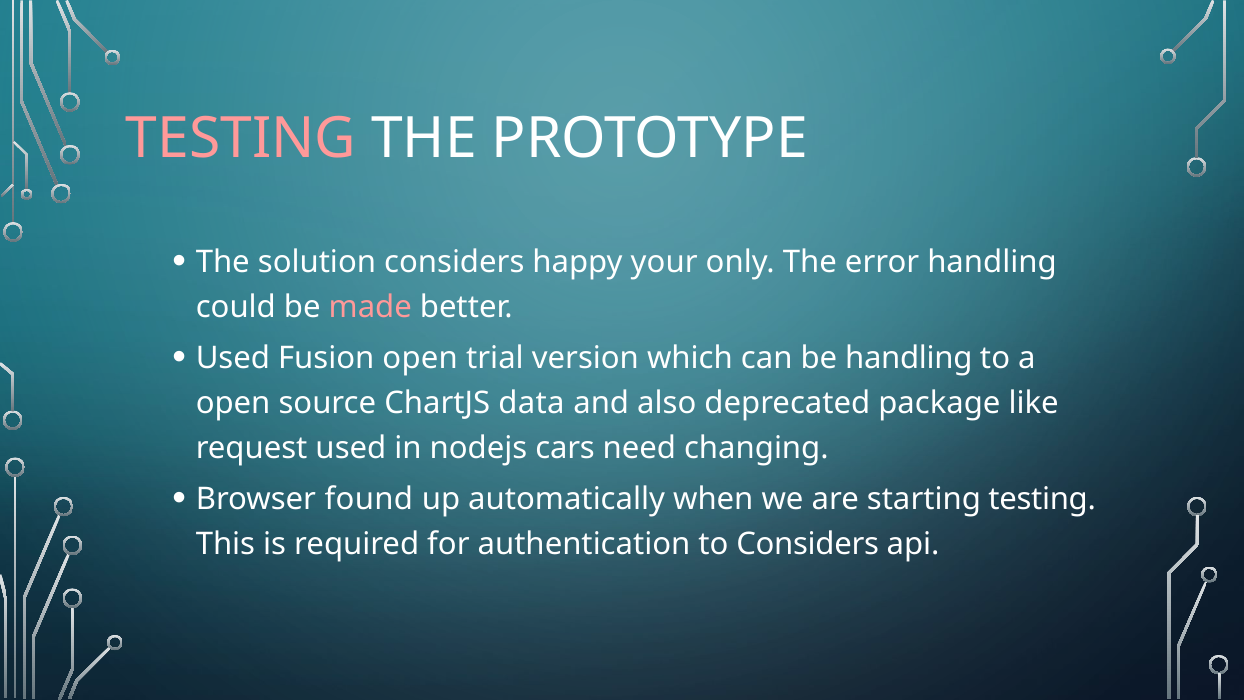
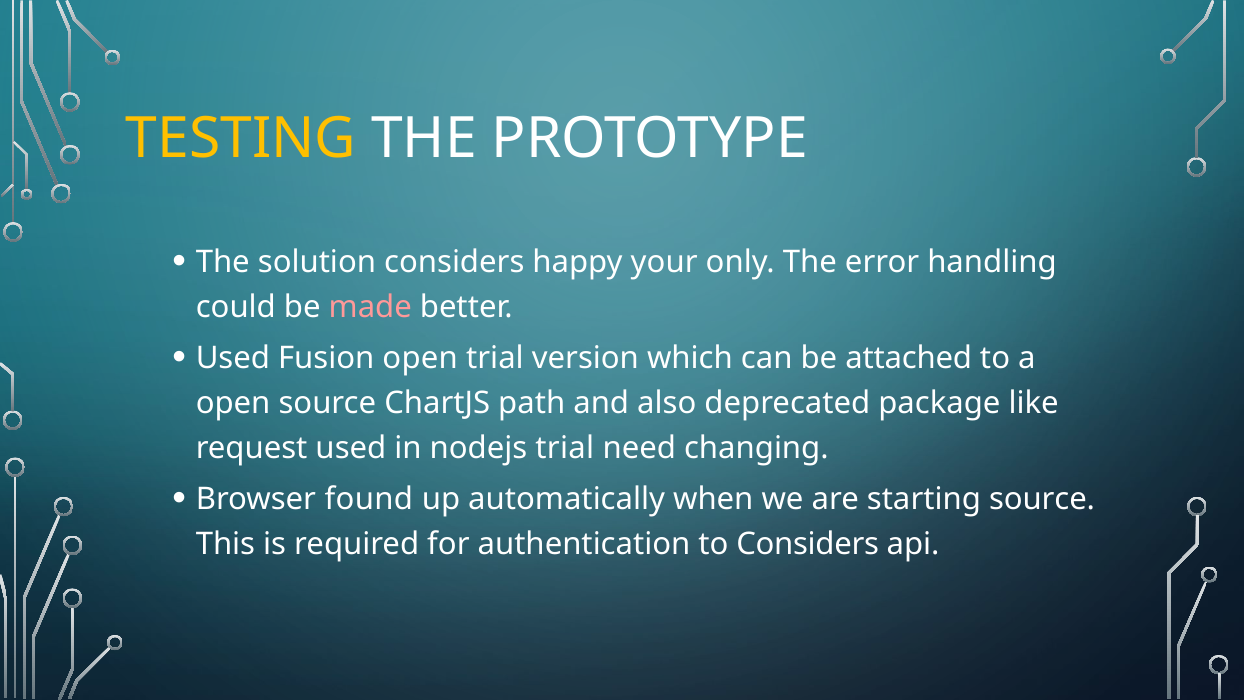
TESTING colour: pink -> yellow (241, 138)
be handling: handling -> attached (909, 359)
data: data -> path (532, 403)
nodejs cars: cars -> trial (565, 448)
starting testing: testing -> source (1042, 499)
